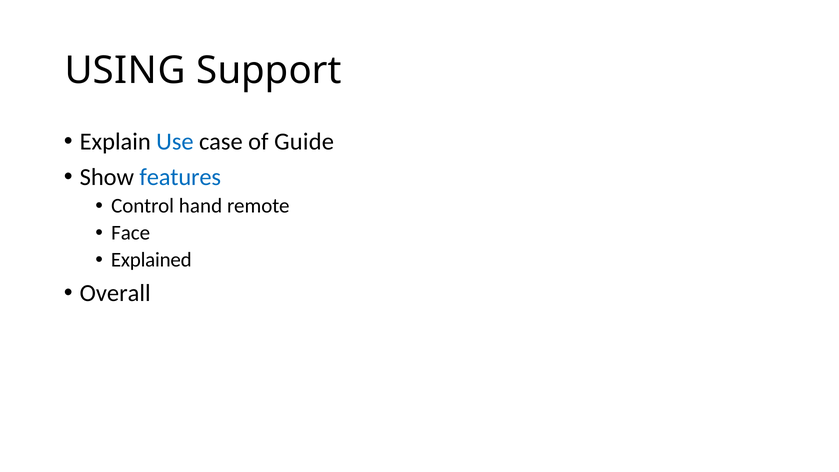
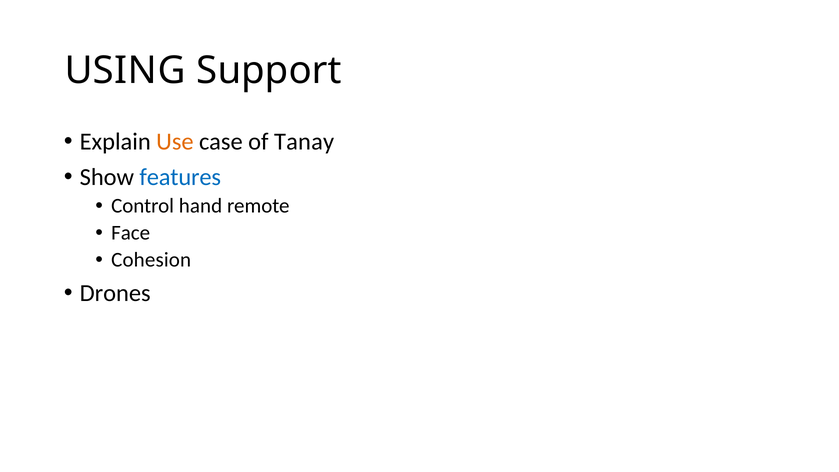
Use colour: blue -> orange (175, 142)
Guide: Guide -> Tanay (304, 142)
Explained: Explained -> Cohesion (151, 260)
Overall: Overall -> Drones (115, 293)
